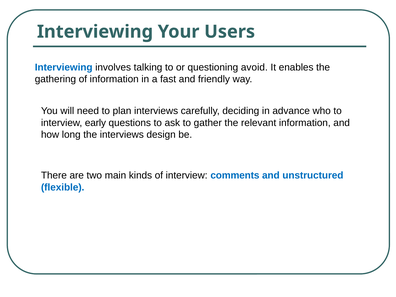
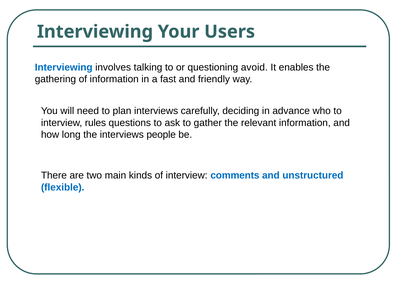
early: early -> rules (95, 123)
design: design -> people (161, 135)
